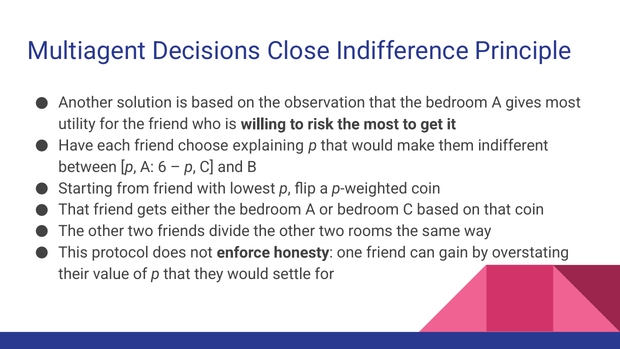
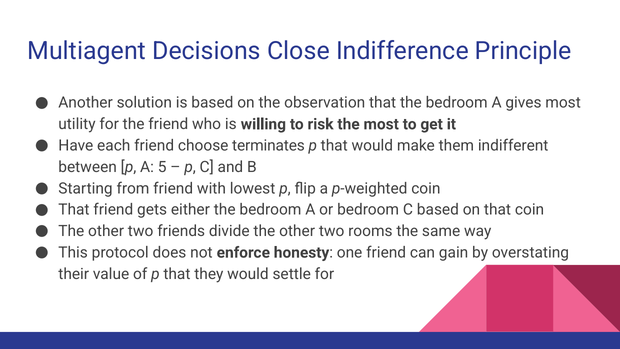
explaining: explaining -> terminates (268, 146)
6: 6 -> 5 (162, 167)
